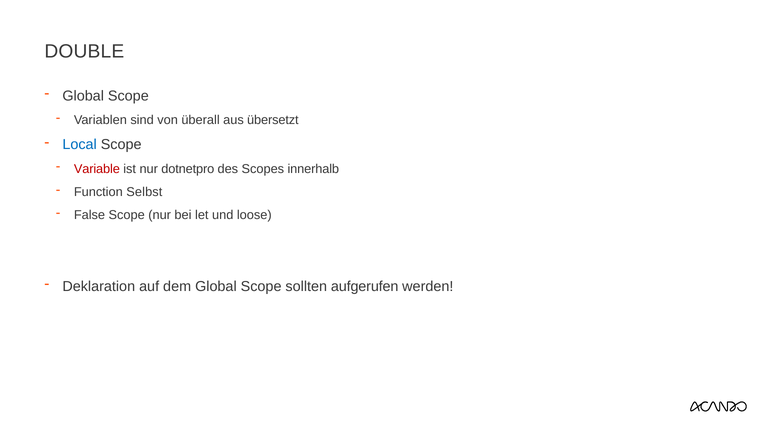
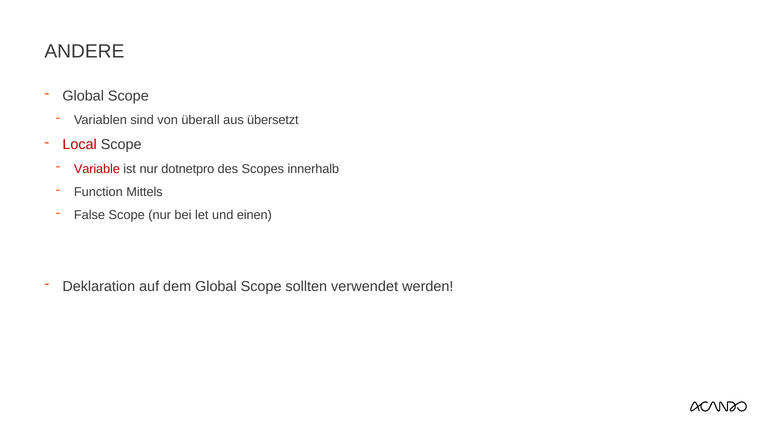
DOUBLE: DOUBLE -> ANDERE (84, 52)
Local colour: blue -> red (80, 145)
Selbst: Selbst -> Mittels (144, 192)
loose: loose -> einen (254, 215)
aufgerufen: aufgerufen -> verwendet (365, 286)
